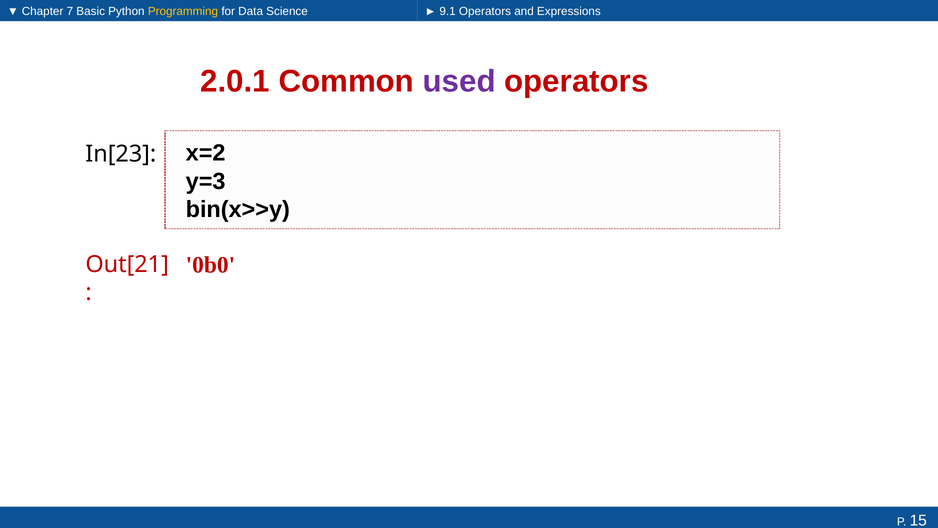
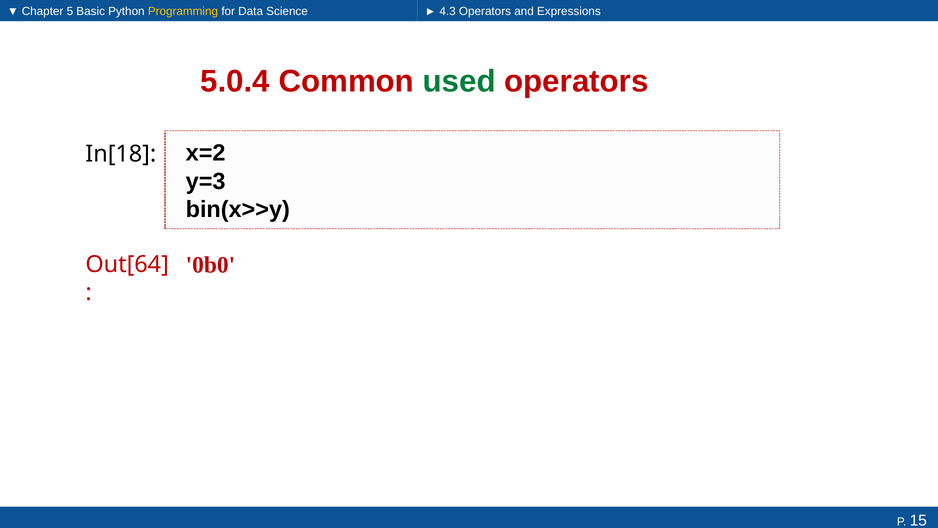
7: 7 -> 5 (70, 11)
9.1: 9.1 -> 4.3 (448, 11)
2.0.1: 2.0.1 -> 5.0.4 (235, 82)
used colour: purple -> green (459, 82)
In[23: In[23 -> In[18 (121, 154)
Out[21: Out[21 -> Out[64 (127, 264)
